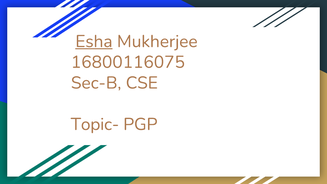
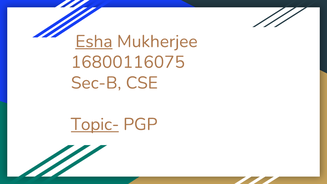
Topic- underline: none -> present (95, 124)
